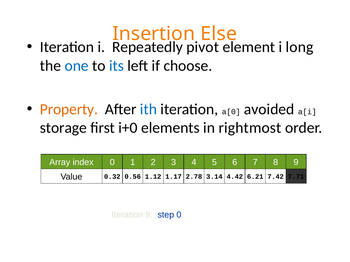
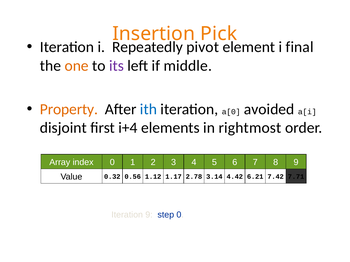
Else: Else -> Pick (219, 34)
long: long -> final (300, 47)
one colour: blue -> orange (77, 66)
its colour: blue -> purple (116, 66)
choose: choose -> middle (188, 66)
storage: storage -> disjoint (63, 128)
i+0: i+0 -> i+4 (128, 128)
